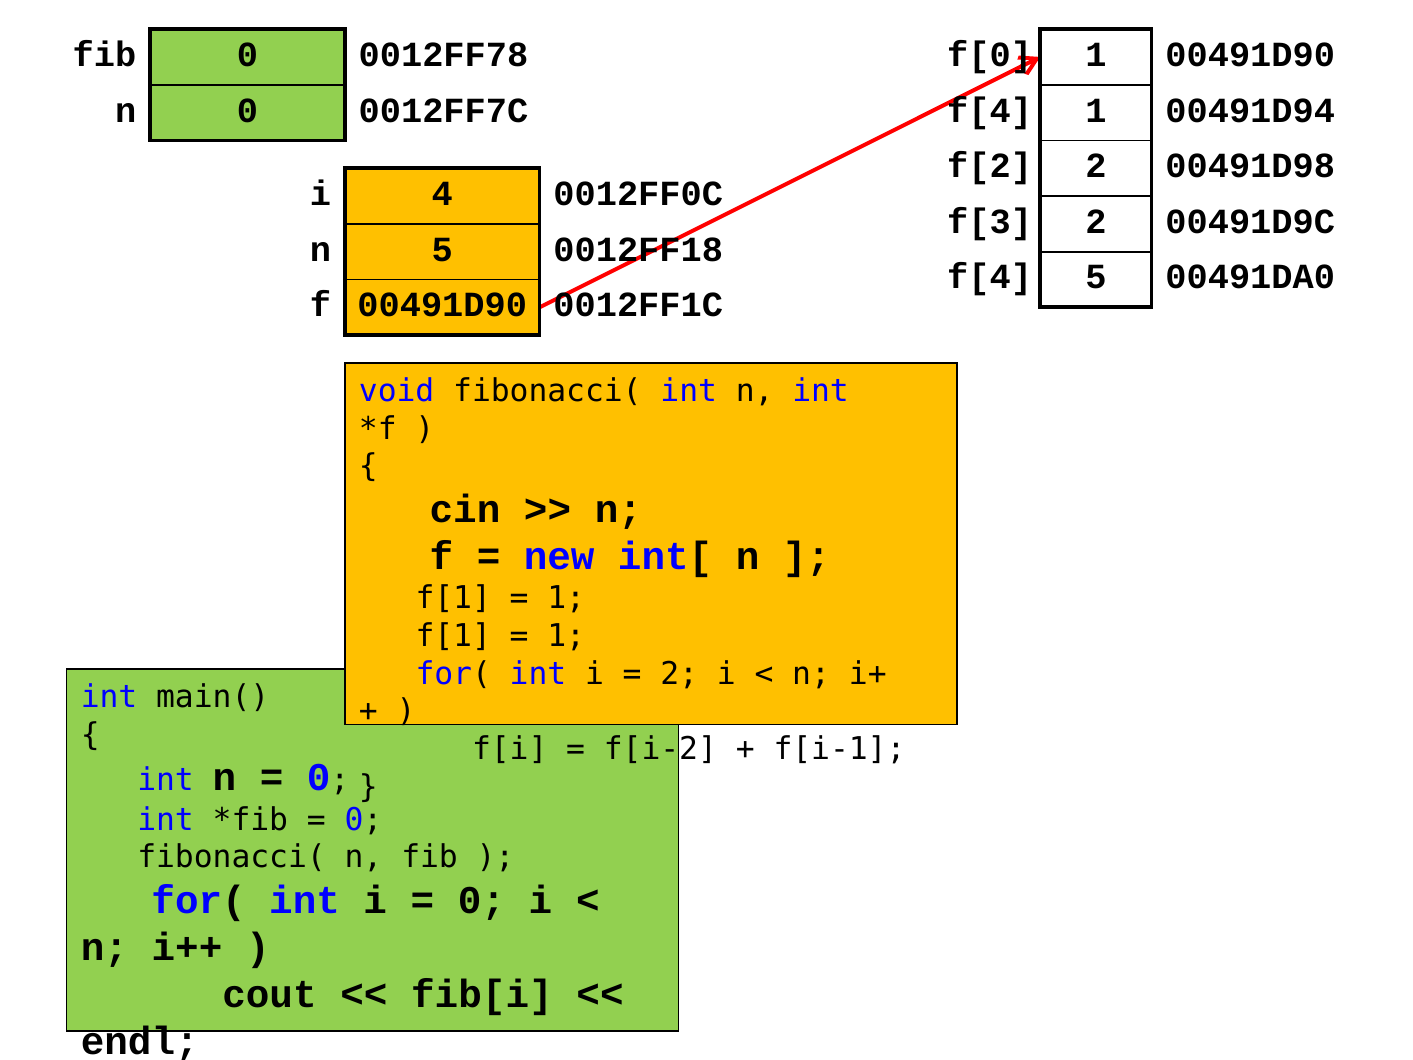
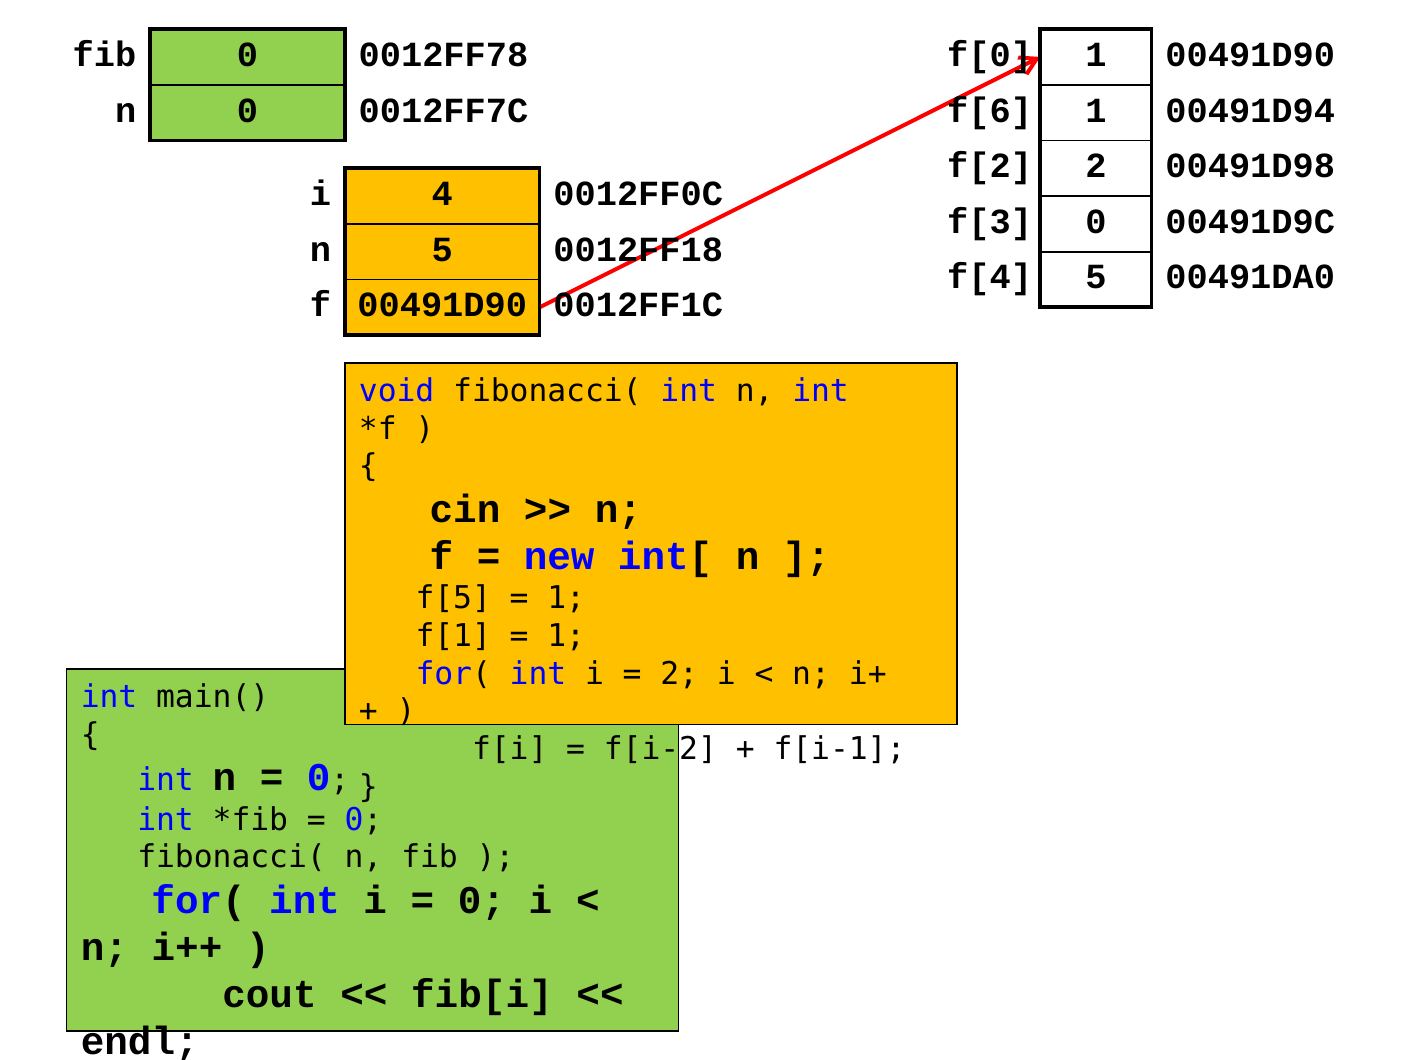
f[4: f[4 -> f[6 (990, 110)
f[3 2: 2 -> 0 (1096, 222)
f[1: f[1 -> f[5 (453, 598)
